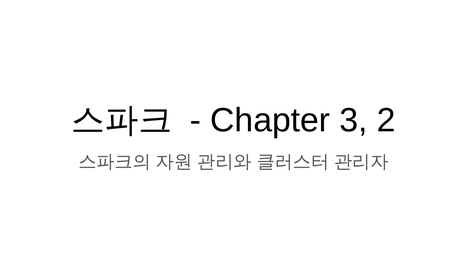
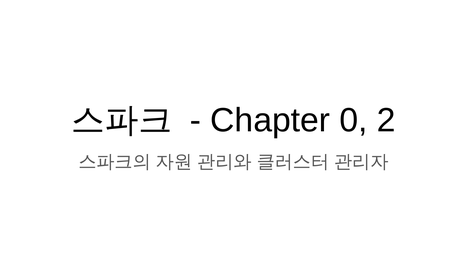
3: 3 -> 0 (354, 120)
